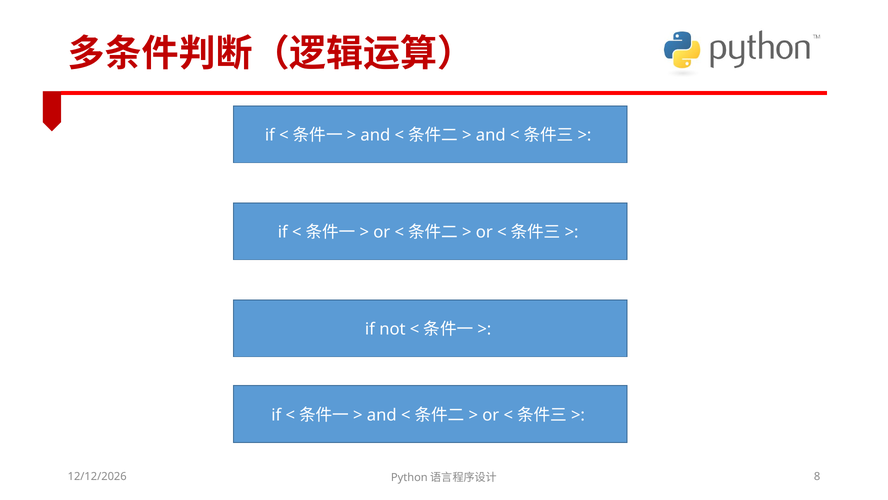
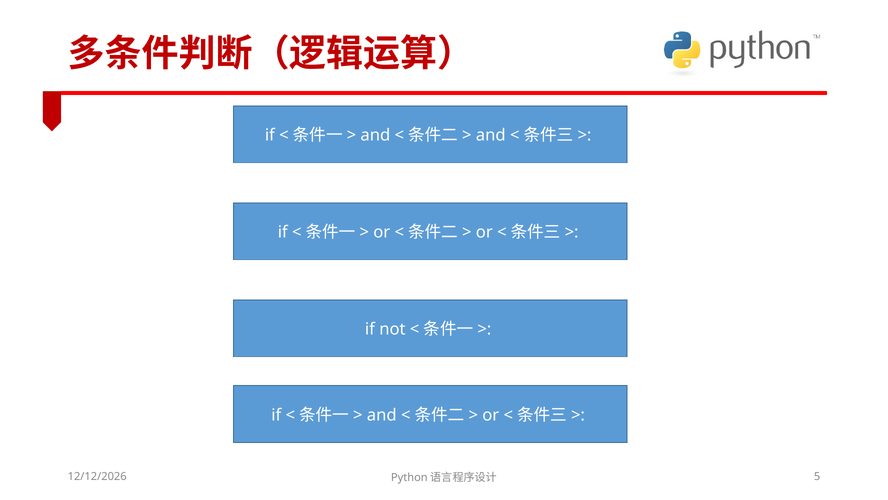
8: 8 -> 5 (817, 476)
